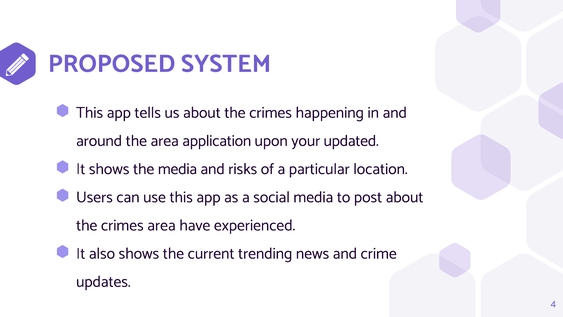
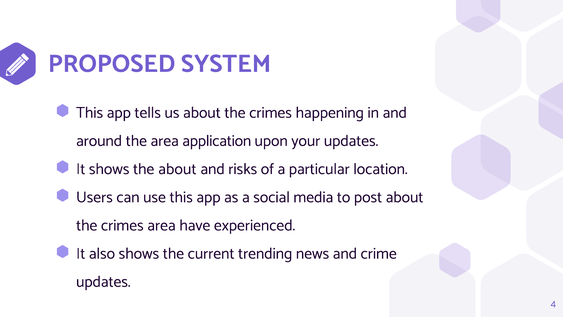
your updated: updated -> updates (351, 141)
the media: media -> about (177, 169)
